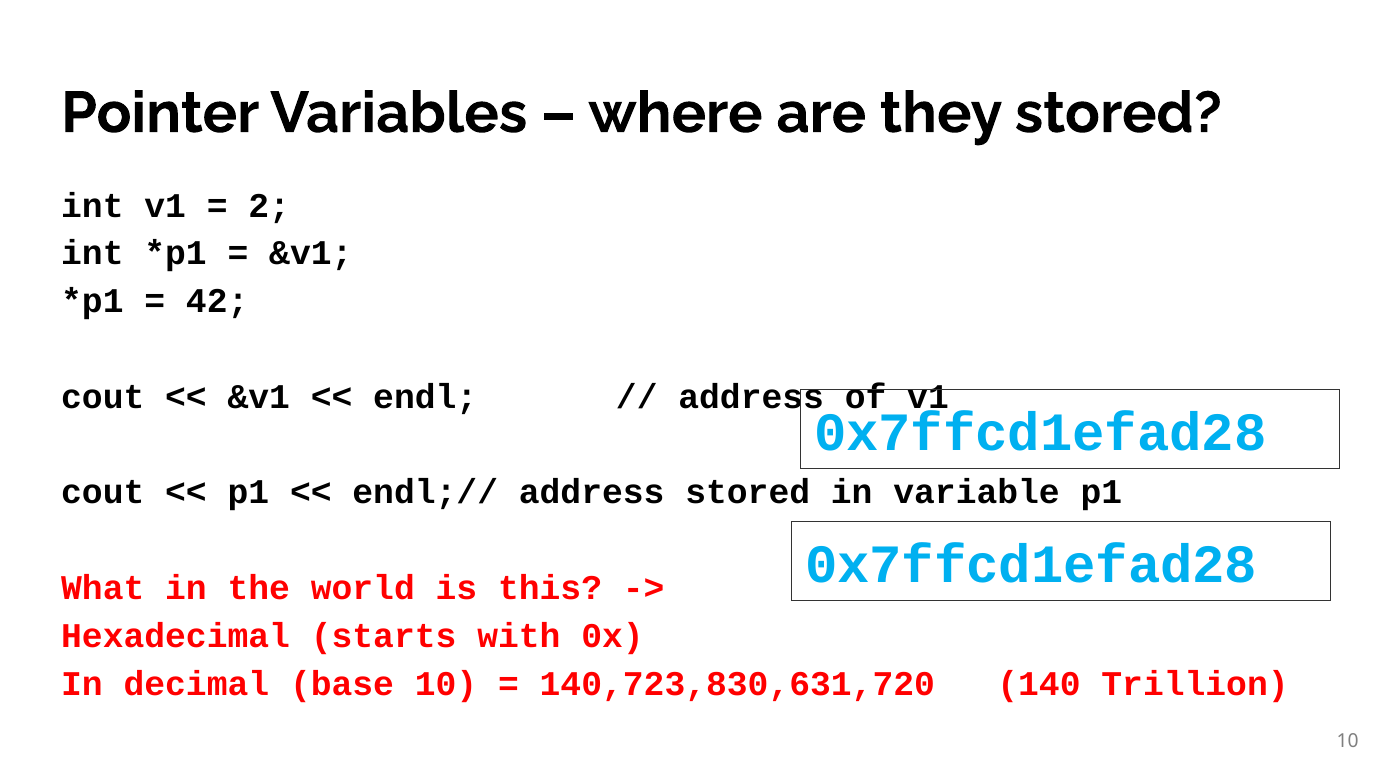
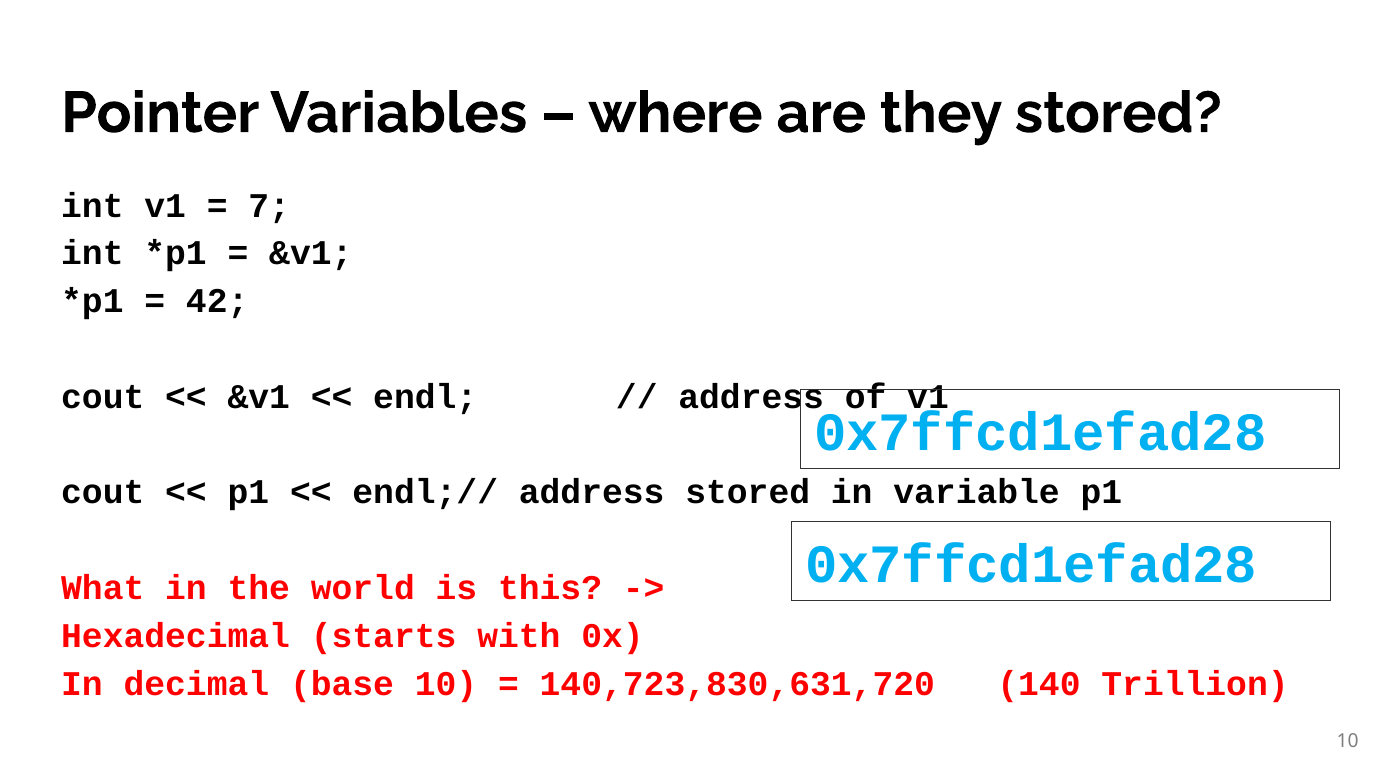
2: 2 -> 7 (269, 206)
